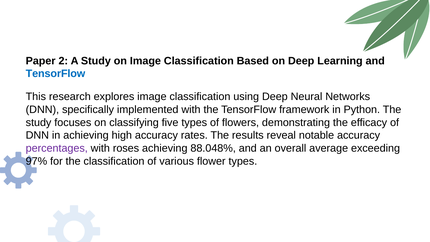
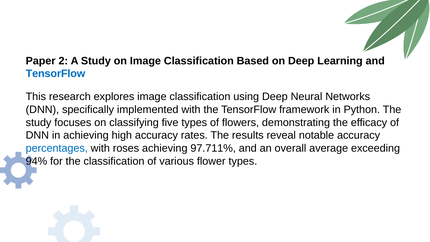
percentages colour: purple -> blue (57, 148)
88.048%: 88.048% -> 97.711% (213, 148)
97%: 97% -> 94% (36, 161)
